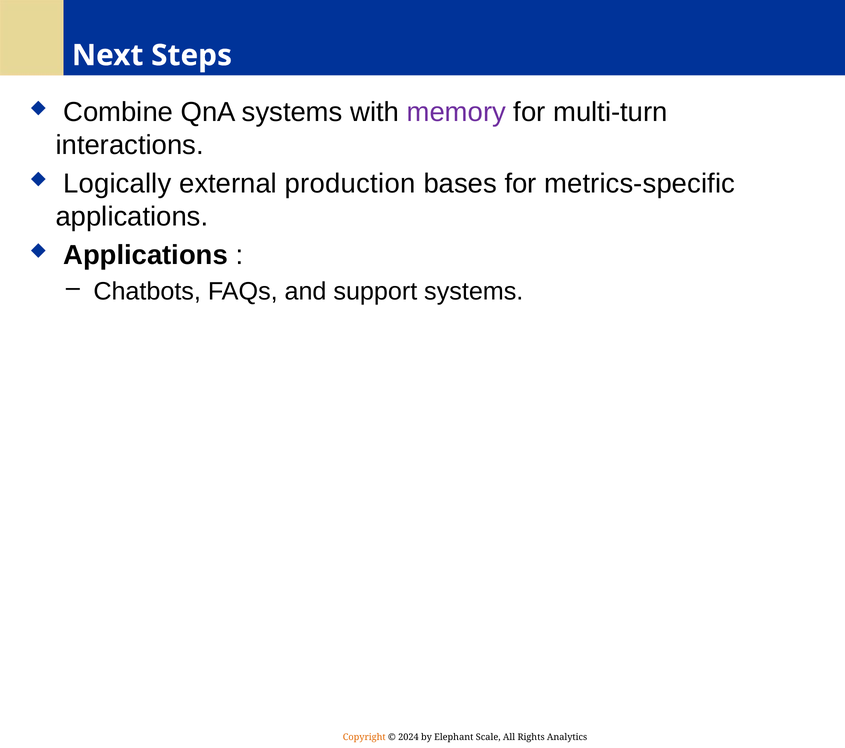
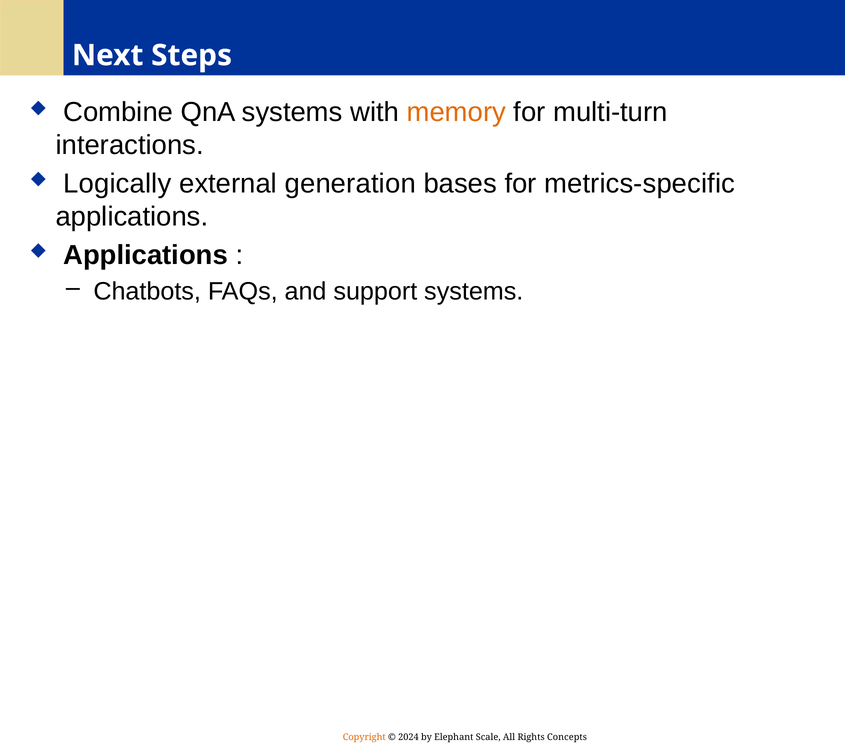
memory colour: purple -> orange (456, 112)
production: production -> generation (350, 184)
Analytics: Analytics -> Concepts (567, 737)
